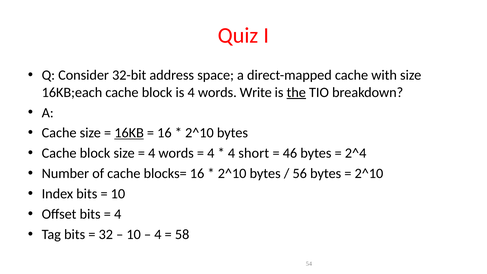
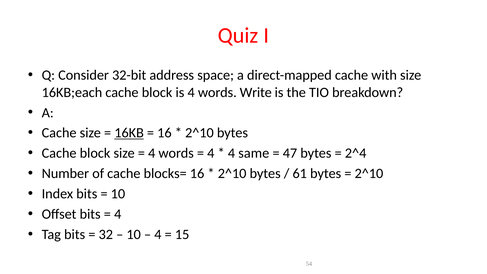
the underline: present -> none (296, 92)
short: short -> same (254, 153)
46: 46 -> 47 (290, 153)
56: 56 -> 61 (300, 174)
58: 58 -> 15 (182, 234)
